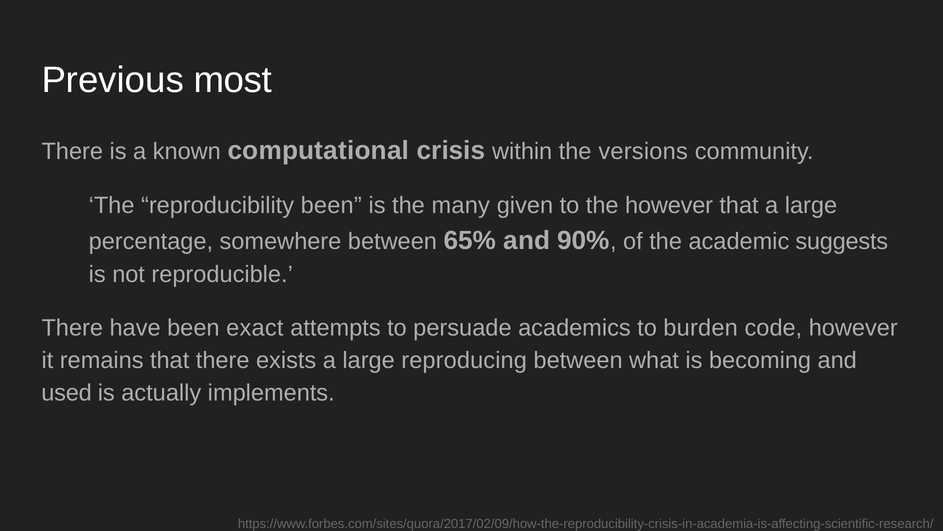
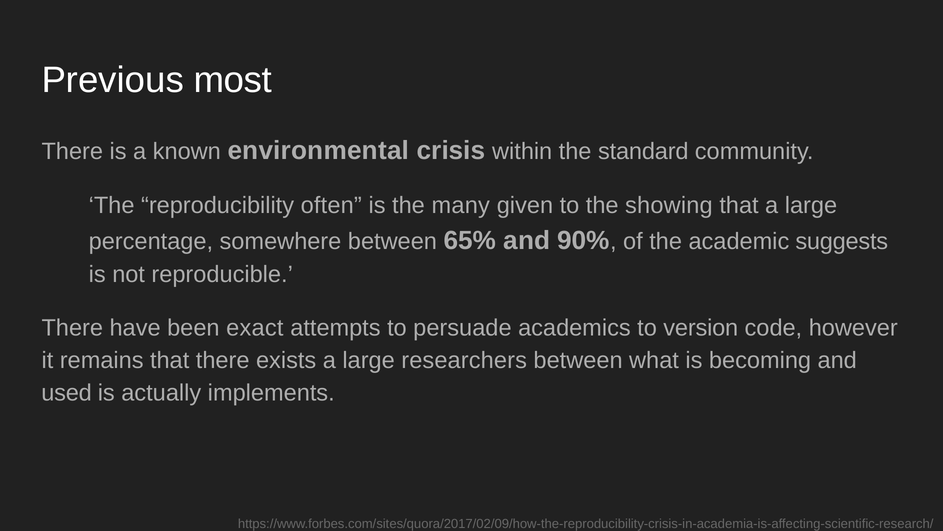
computational: computational -> environmental (318, 151)
versions: versions -> standard (643, 151)
reproducibility been: been -> often (331, 205)
the however: however -> showing (669, 205)
burden: burden -> version (701, 328)
reproducing: reproducing -> researchers (464, 360)
